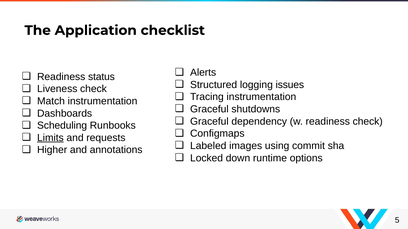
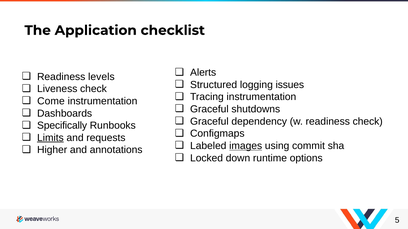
status: status -> levels (101, 77)
Match: Match -> Come (51, 101)
Scheduling: Scheduling -> Specifically (62, 126)
images underline: none -> present (246, 146)
